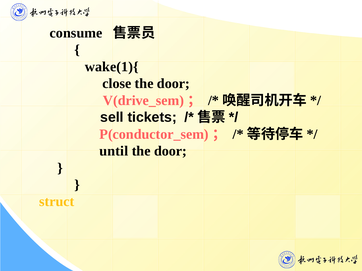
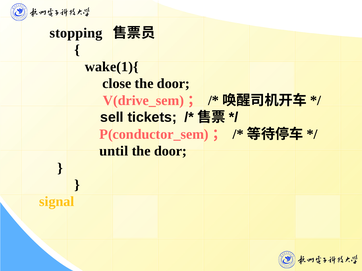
consume: consume -> stopping (76, 33)
struct: struct -> signal (57, 202)
